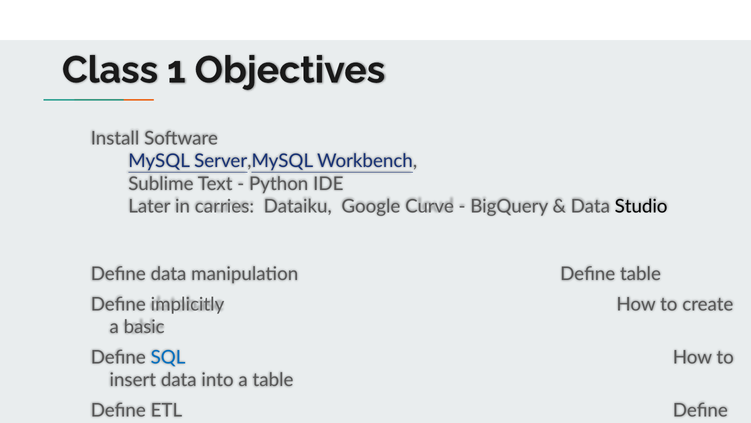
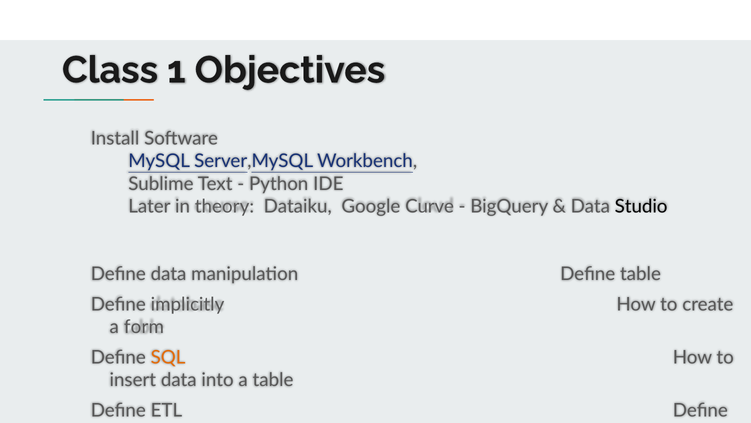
carries: carries -> theory (224, 206)
basic: basic -> form (144, 327)
SQL colour: blue -> orange (168, 357)
